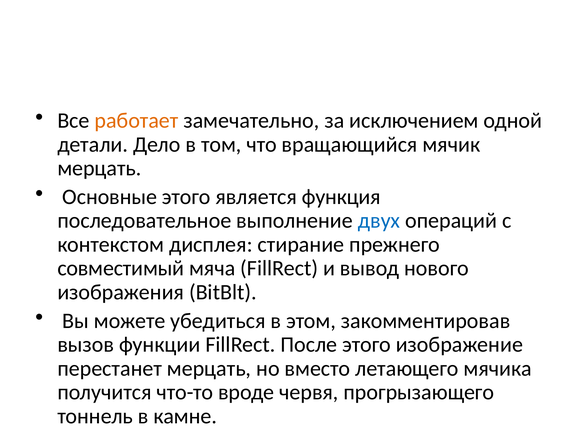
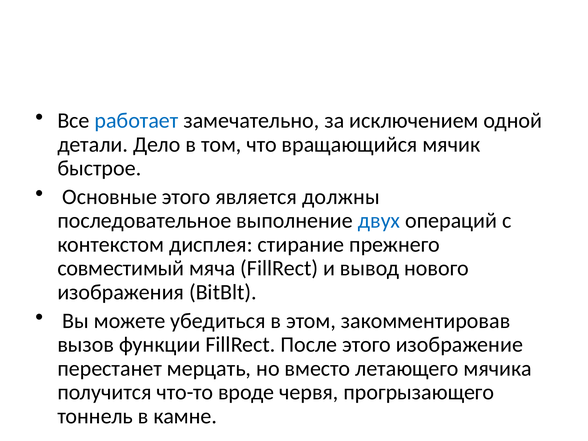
работает colour: orange -> blue (137, 121)
мерцать: мерцать -> быстрое (99, 168)
функция: функция -> должны (341, 197)
